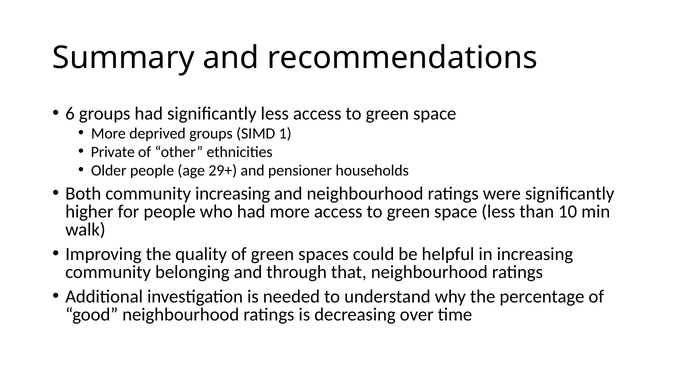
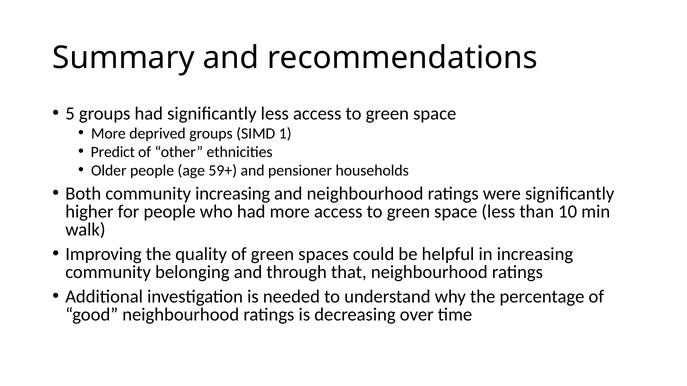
6: 6 -> 5 (70, 114)
Private: Private -> Predict (113, 152)
29+: 29+ -> 59+ (223, 171)
